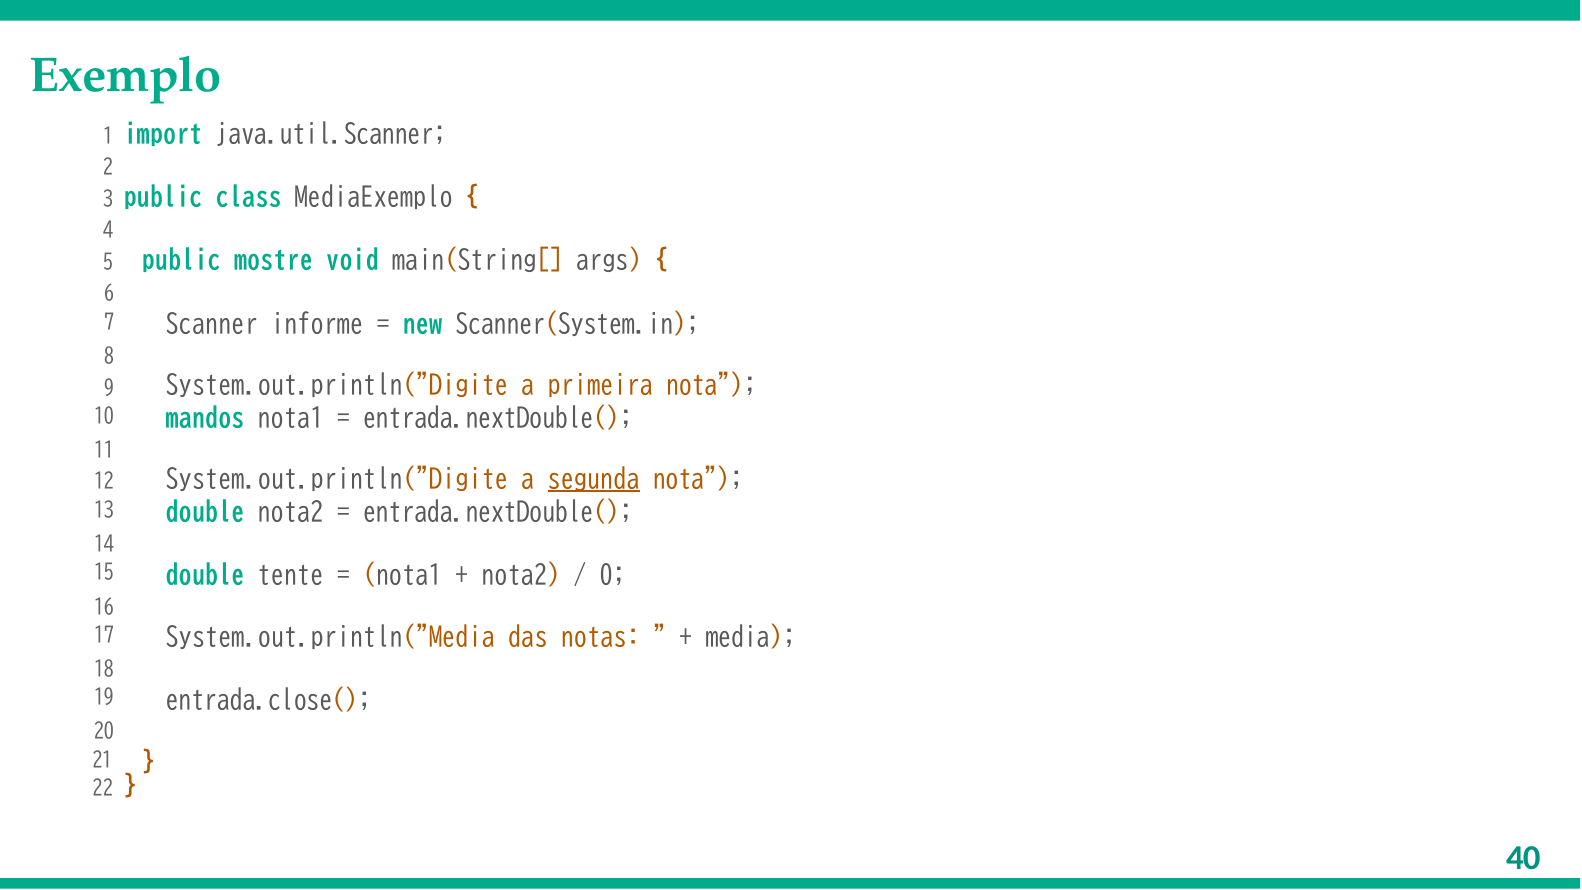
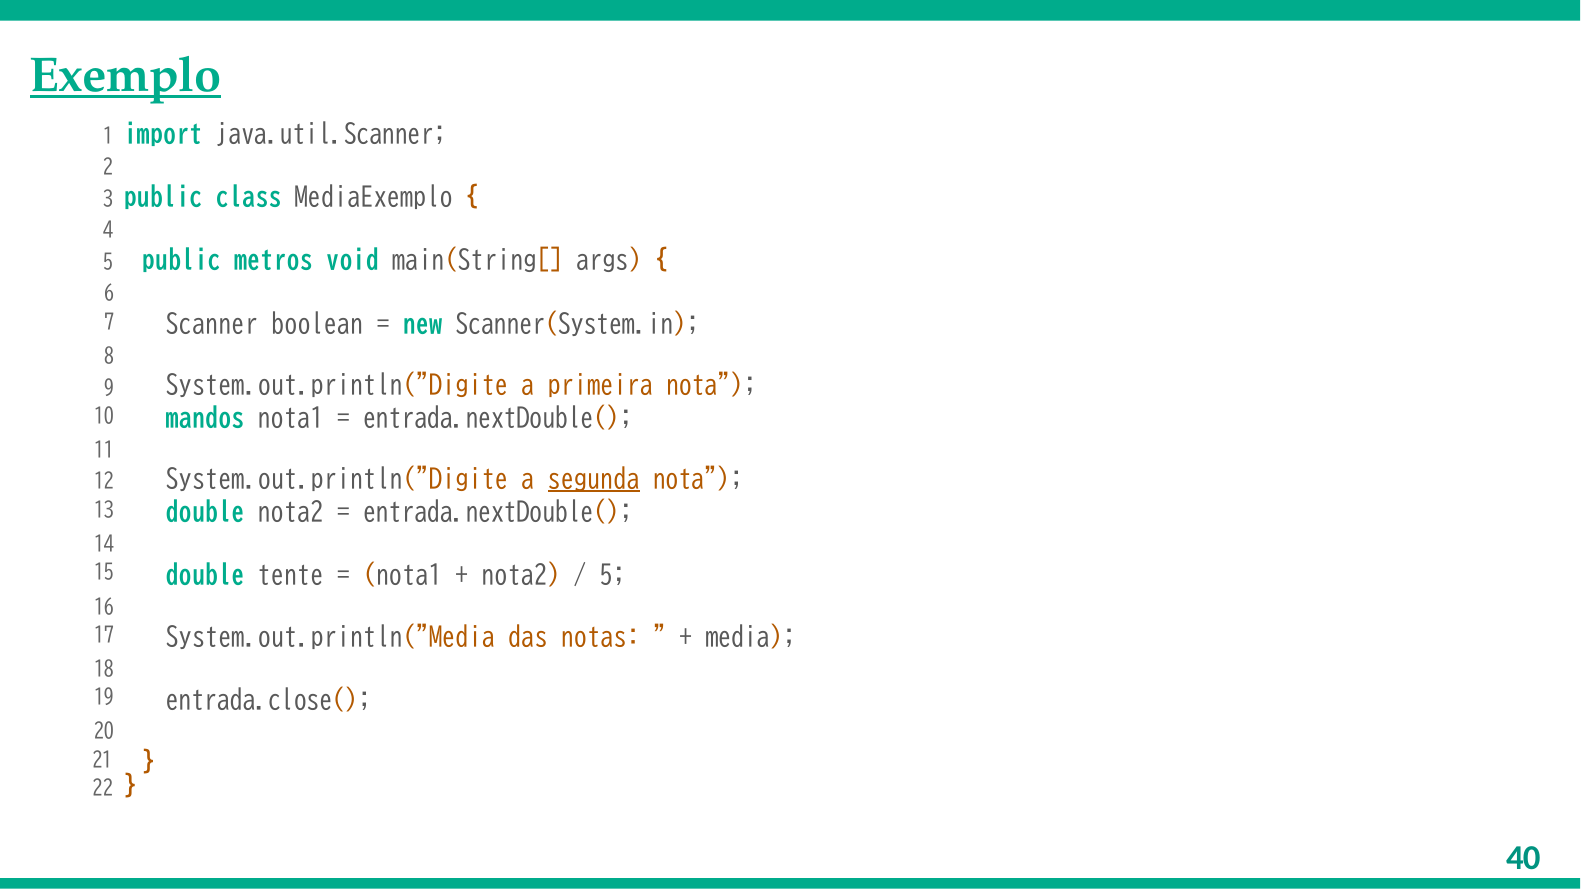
Exemplo underline: none -> present (125, 75)
mostre: mostre -> metros (273, 261)
informe: informe -> boolean (317, 325)
0: 0 -> 5 (612, 576)
